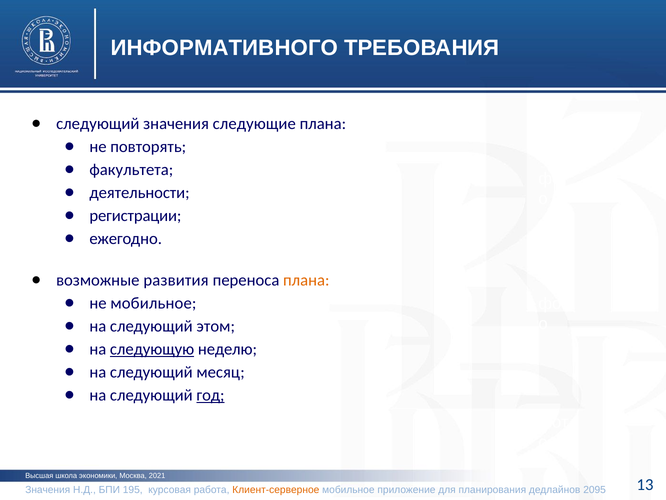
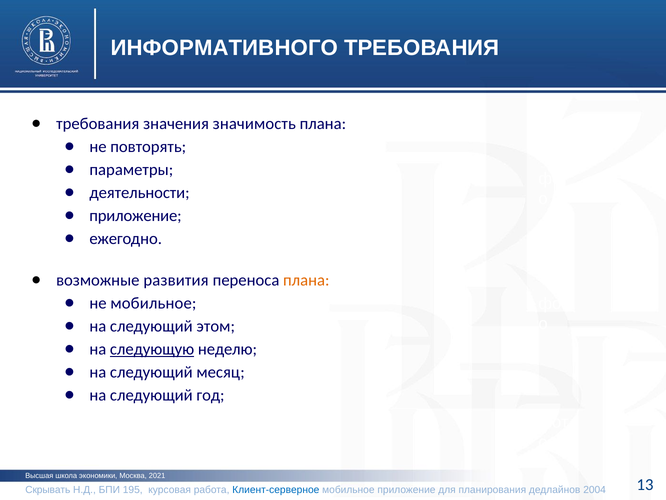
следующий: следующий -> требования (98, 124)
следующие: следующие -> значимость (254, 124)
факультета: факультета -> параметры (131, 170)
регистрации: регистрации -> приложение (135, 216)
год underline: present -> none (211, 395)
Значения: Значения -> Скрывать (48, 489)
Клиент-серверное colour: orange -> blue (276, 489)
2095: 2095 -> 2004 (595, 489)
